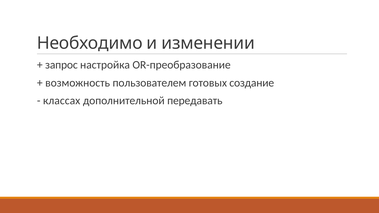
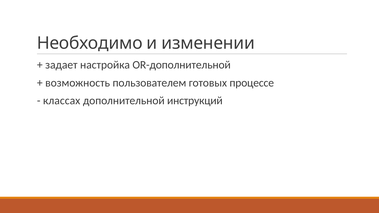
запрос: запрос -> задает (61, 65)
OR-преобразование: OR-преобразование -> OR-дополнительной (182, 65)
создание: создание -> процессе (252, 83)
передавать: передавать -> инструкций (195, 101)
